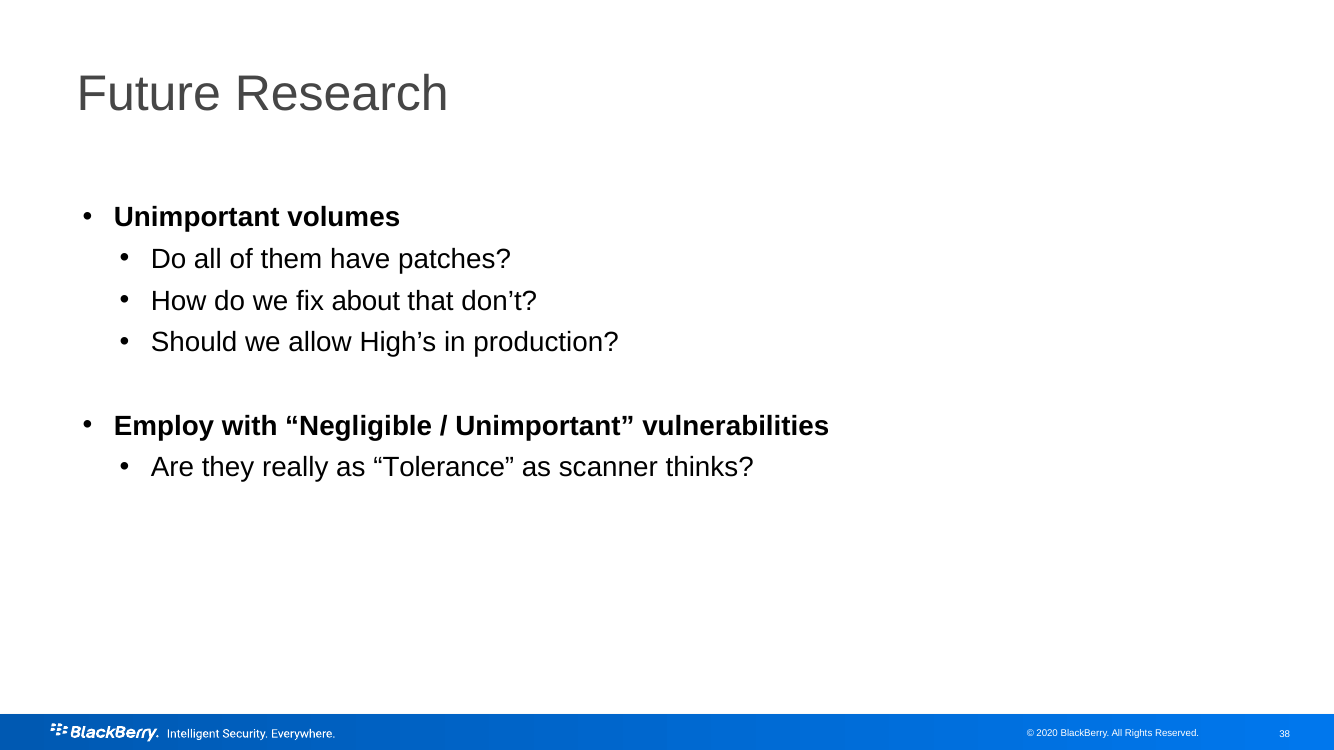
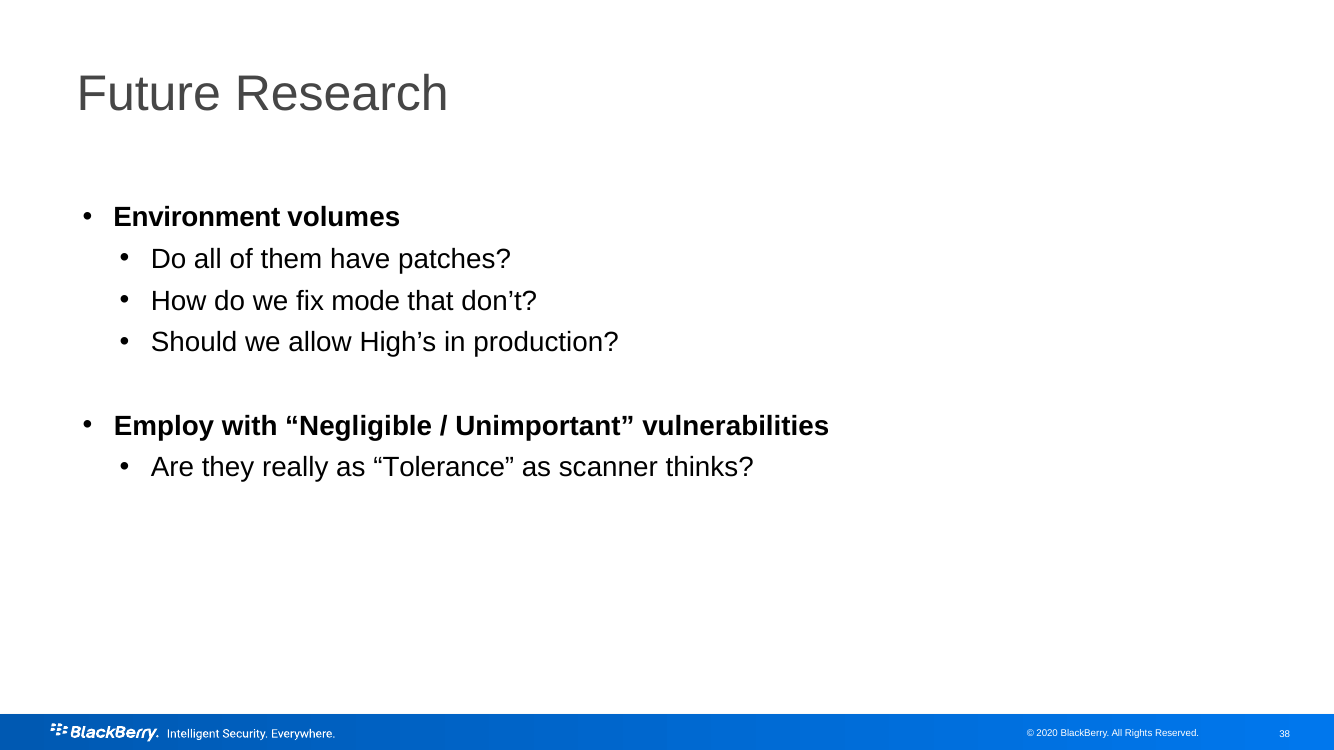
Unimportant: Unimportant -> Environment (197, 218)
about: about -> mode (366, 301)
